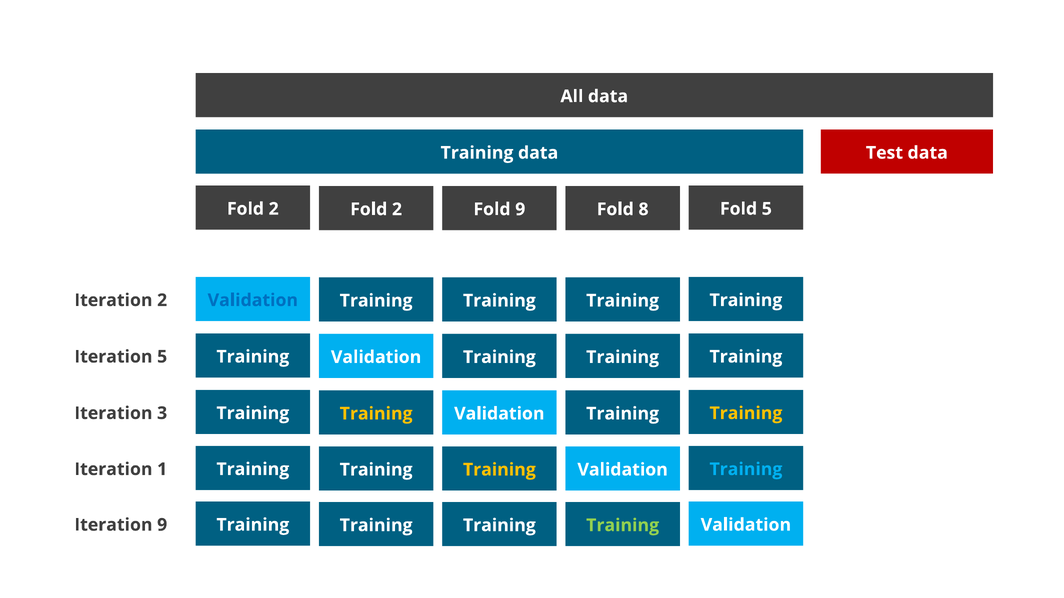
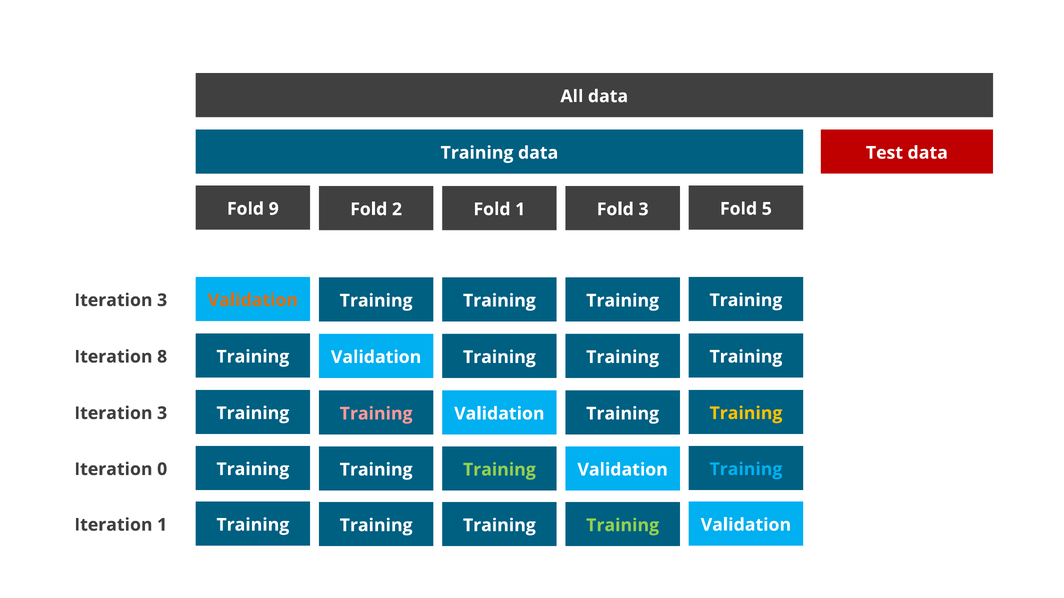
2: 2 -> 9 (274, 209)
Fold 9: 9 -> 1 (520, 210)
Fold 8: 8 -> 3 (644, 210)
2: 2 -> 3 (162, 300)
Validation colour: blue -> orange (253, 300)
Iteration 5: 5 -> 8 (162, 357)
Training colour: yellow -> pink (376, 414)
1: 1 -> 0 (162, 470)
Training colour: yellow -> light green (499, 470)
Iteration 9: 9 -> 1 (162, 525)
